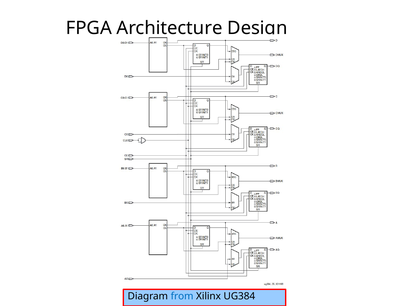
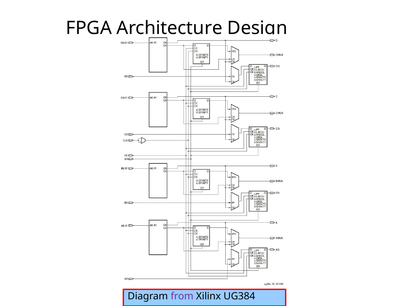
from colour: blue -> purple (182, 297)
